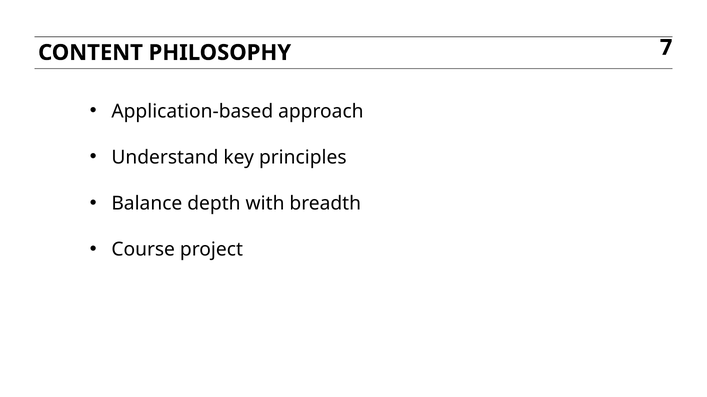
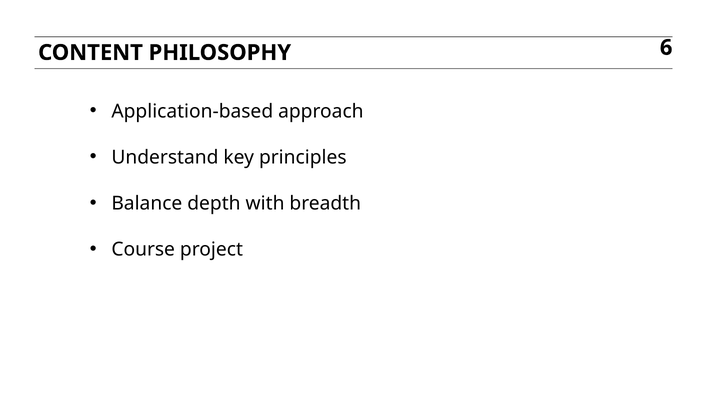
7: 7 -> 6 (666, 48)
